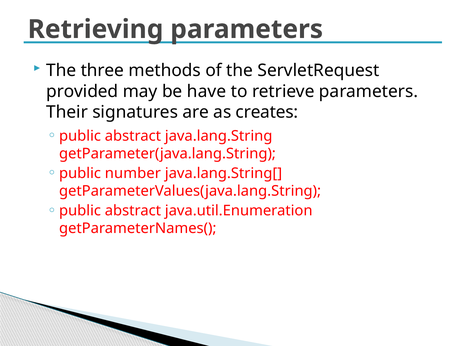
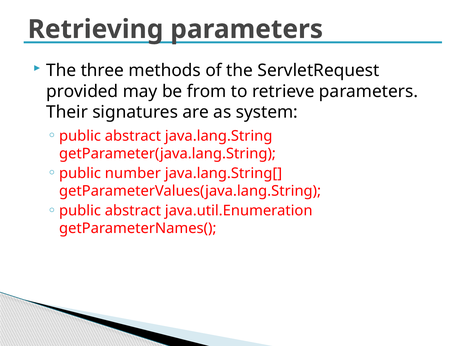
have: have -> from (207, 92)
creates: creates -> system (267, 112)
